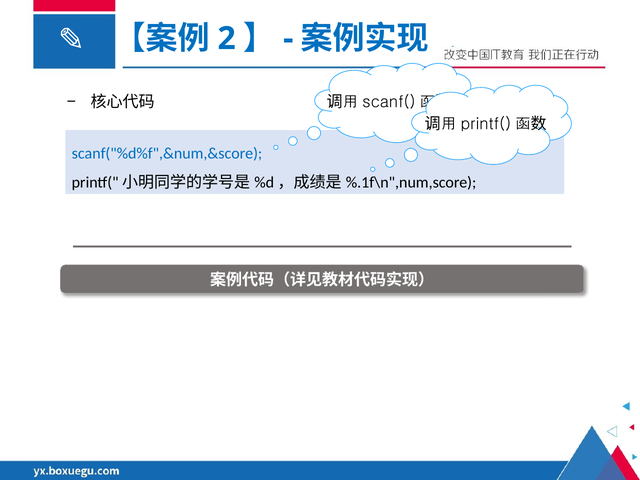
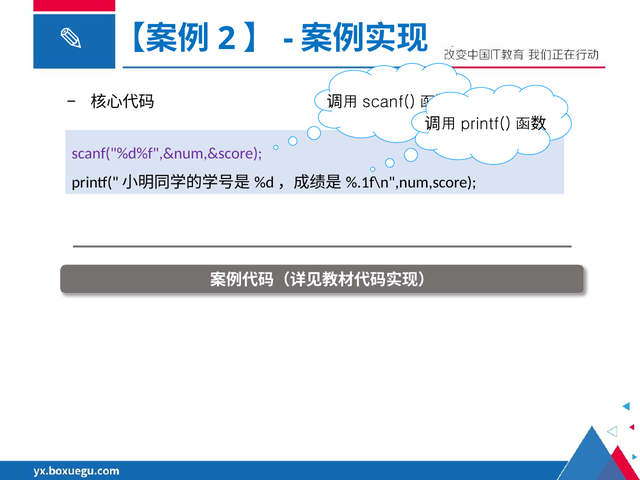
scanf("%d%f",&num,&score colour: blue -> purple (167, 154)
